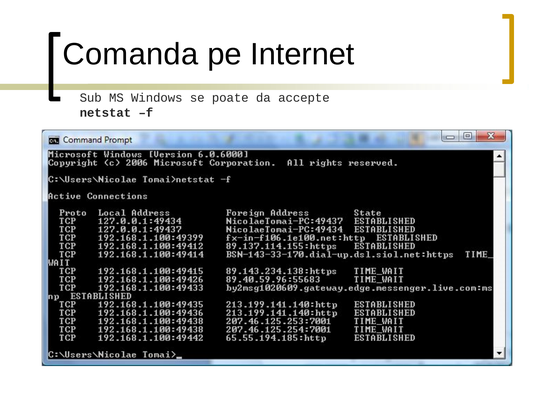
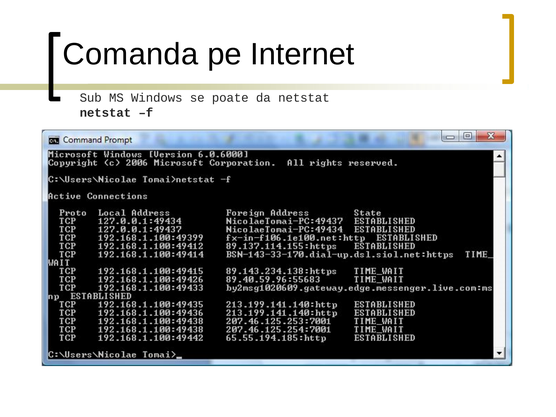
da accepte: accepte -> netstat (304, 98)
